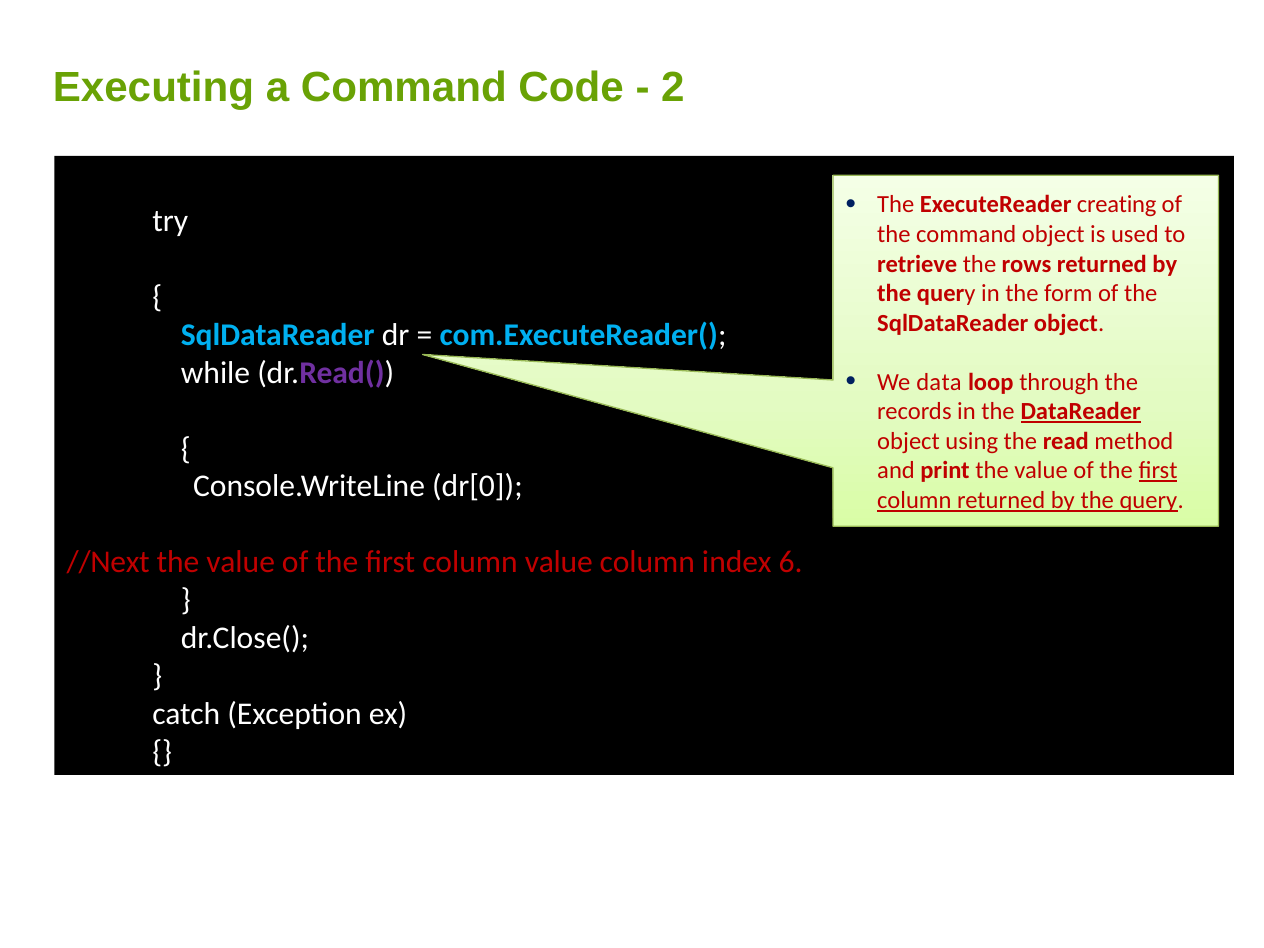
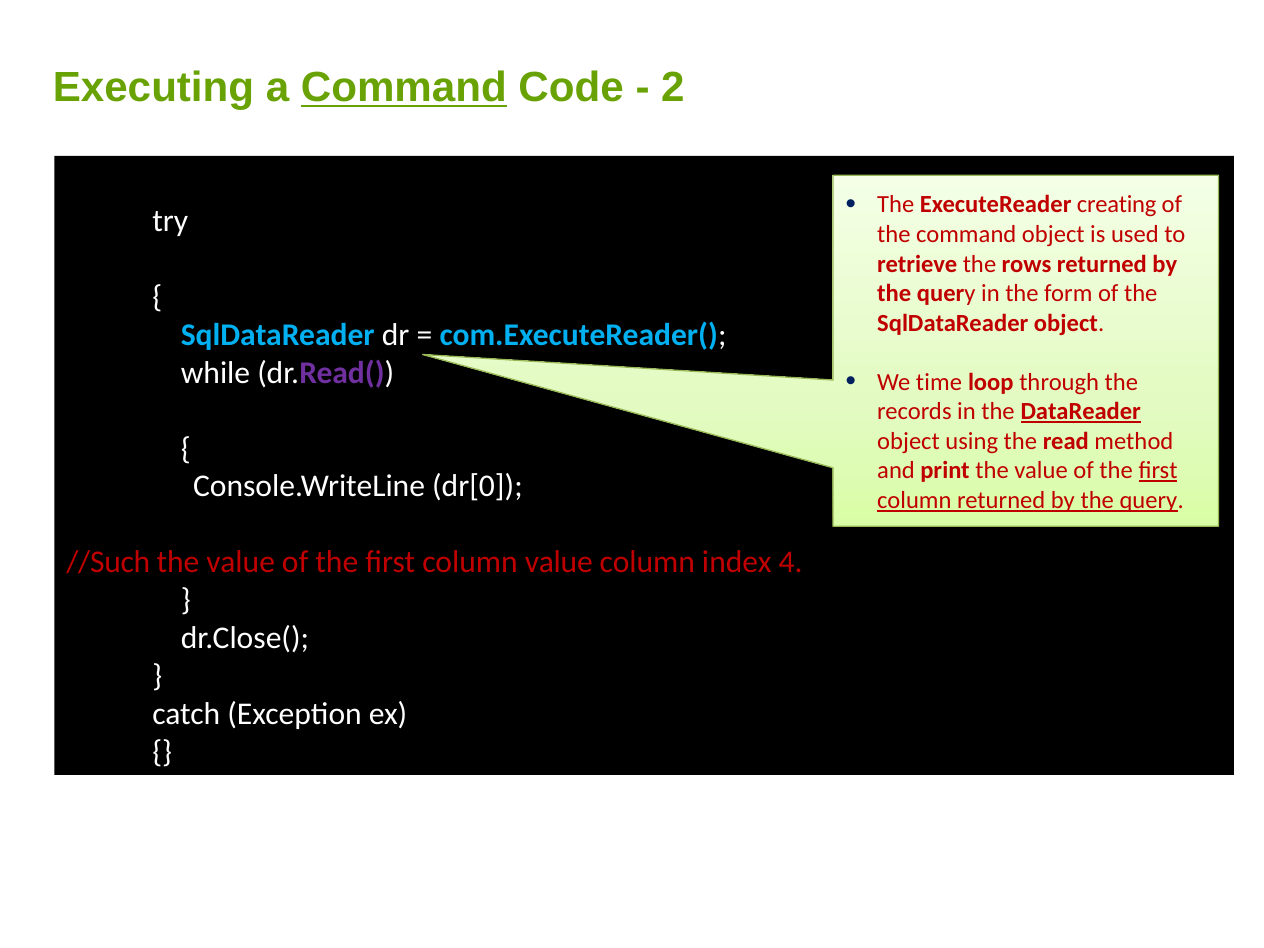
Command underline: none -> present (404, 88)
data: data -> time (939, 382)
//Next: //Next -> //Such (108, 562)
6: 6 -> 4 (791, 562)
